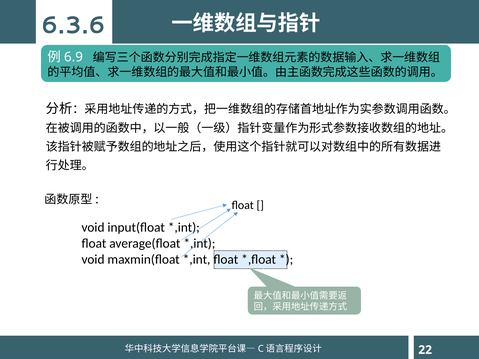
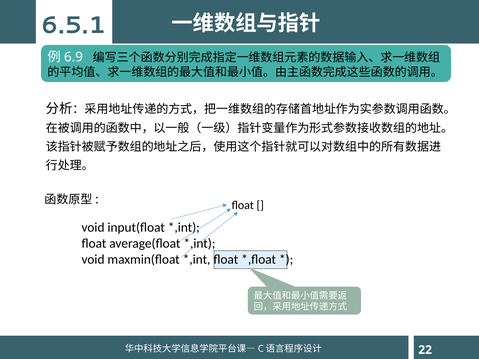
6.3.6: 6.3.6 -> 6.5.1 (73, 25)
